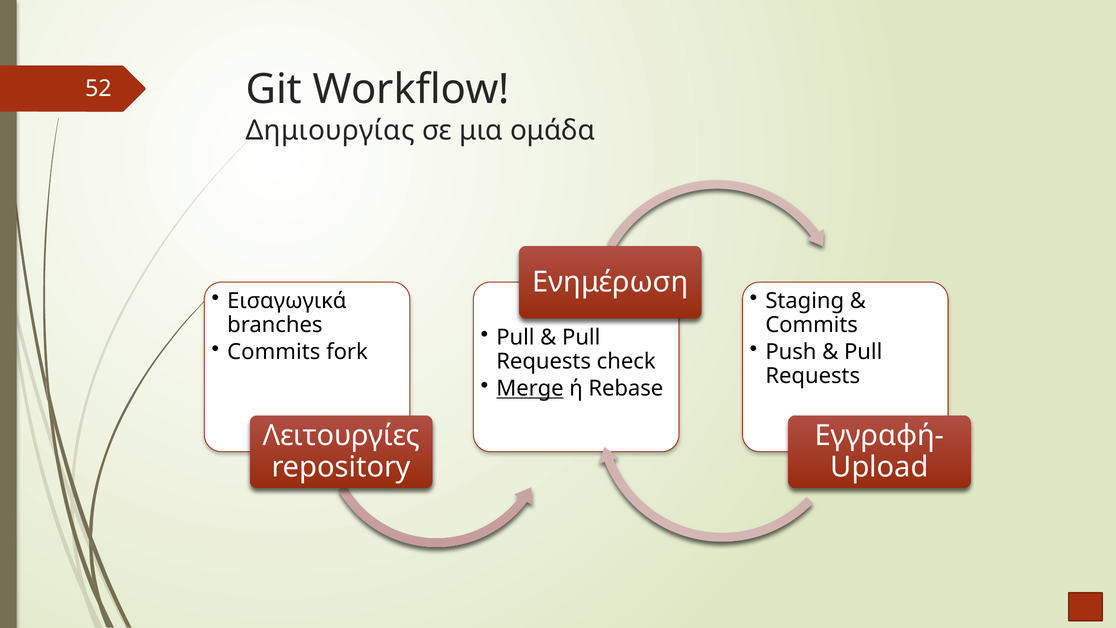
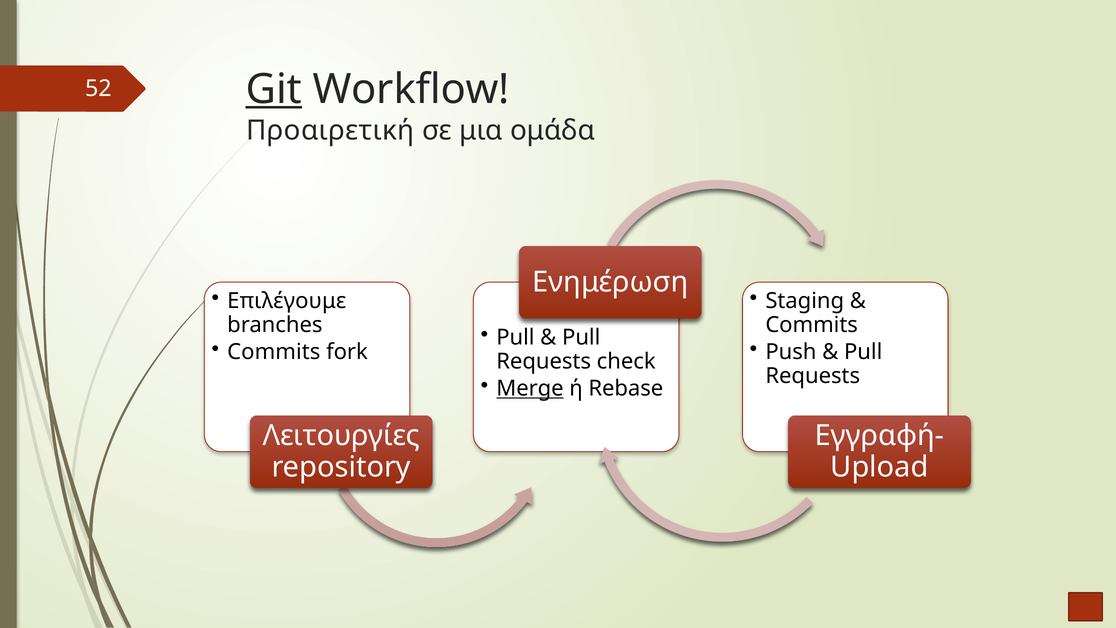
Git underline: none -> present (274, 89)
Δημιουργίας: Δημιουργίας -> Προαιρετική (330, 130)
Εισαγωγικά: Εισαγωγικά -> Επιλέγουμε (287, 301)
